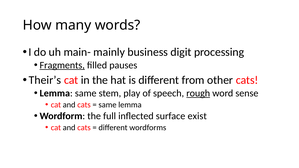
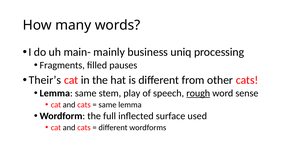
digit: digit -> uniq (181, 52)
Fragments underline: present -> none (62, 65)
exist: exist -> used (197, 116)
